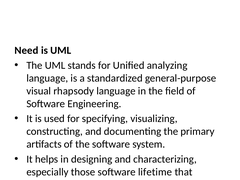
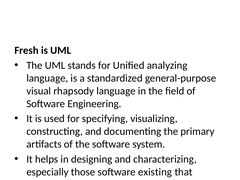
Need: Need -> Fresh (26, 50)
lifetime: lifetime -> existing (155, 172)
